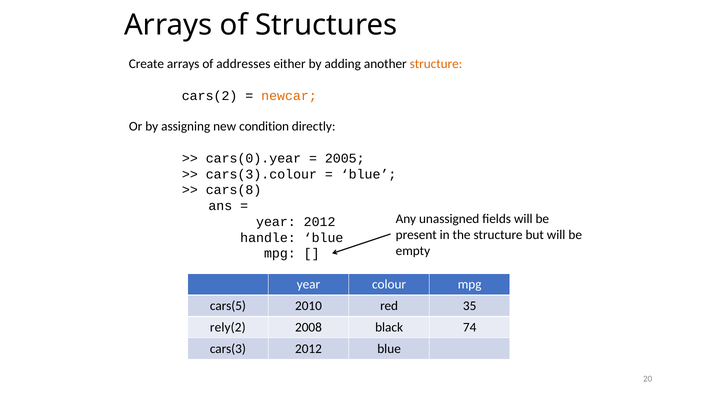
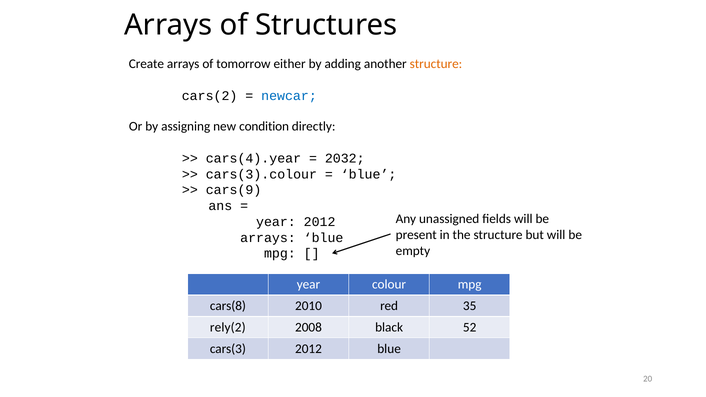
addresses: addresses -> tomorrow (243, 64)
newcar colour: orange -> blue (289, 96)
cars(0).year: cars(0).year -> cars(4).year (253, 158)
2005: 2005 -> 2032 (345, 158)
cars(8: cars(8 -> cars(9 (234, 190)
handle: handle -> arrays (268, 238)
cars(5: cars(5 -> cars(8 (228, 306)
74: 74 -> 52 (470, 327)
